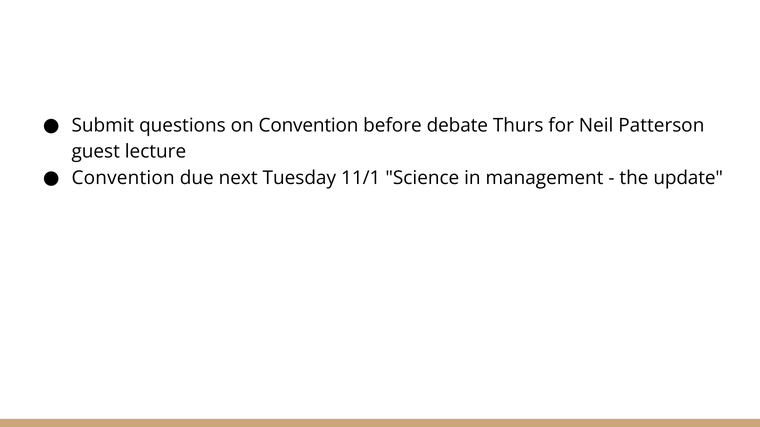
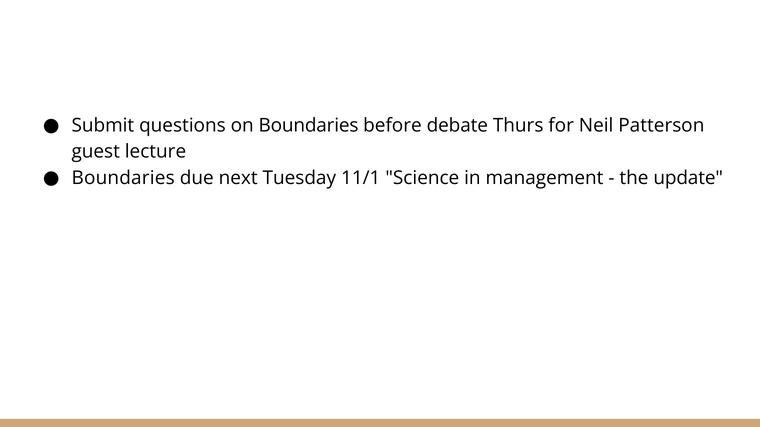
on Convention: Convention -> Boundaries (309, 126)
Convention: Convention -> Boundaries (123, 178)
